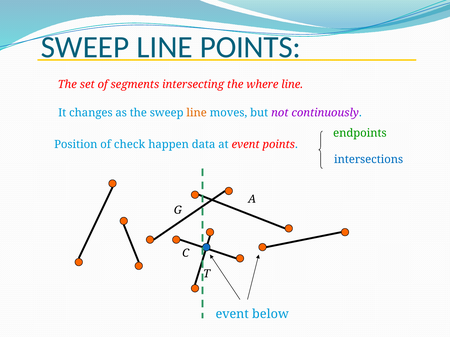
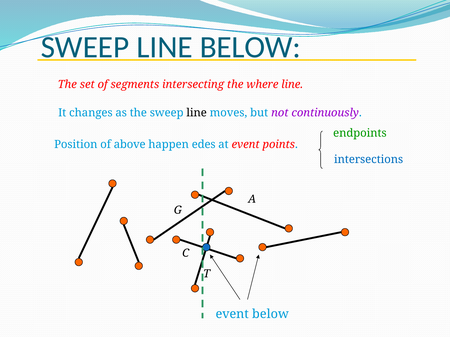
LINE POINTS: POINTS -> BELOW (250, 47)
line colour: orange -> black (197, 113)
check: check -> above (130, 145)
data: data -> edes (204, 145)
